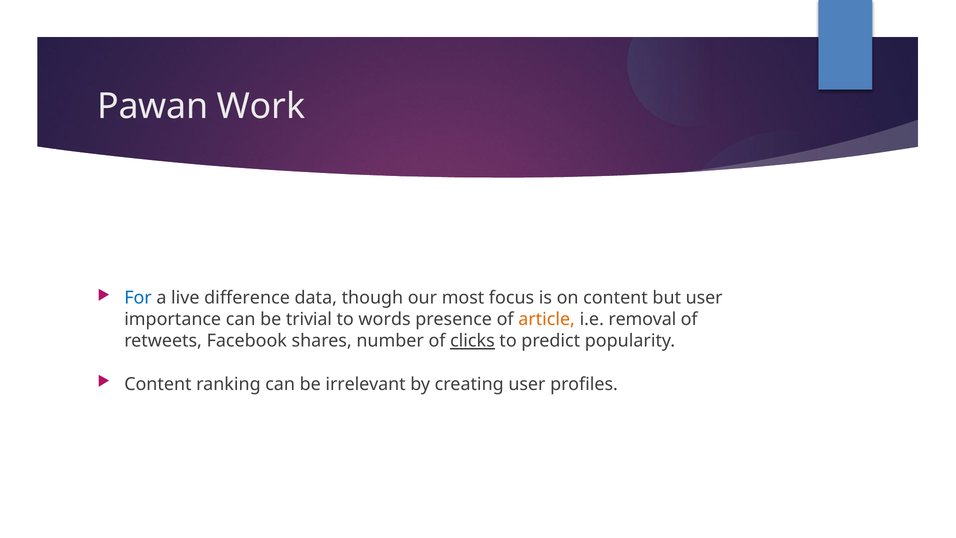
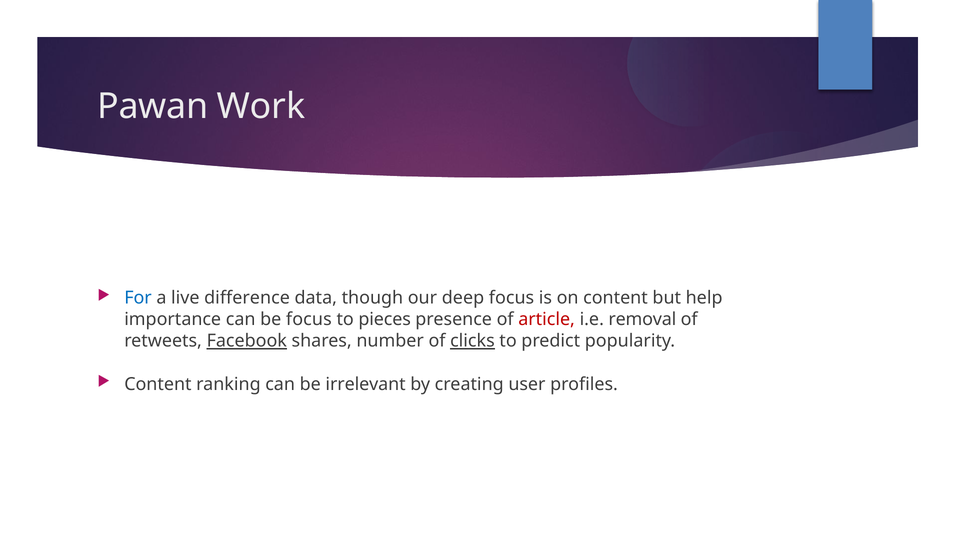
most: most -> deep (463, 298)
but user: user -> help (704, 298)
be trivial: trivial -> focus (309, 319)
words: words -> pieces (385, 319)
article colour: orange -> red (547, 319)
Facebook underline: none -> present (247, 341)
